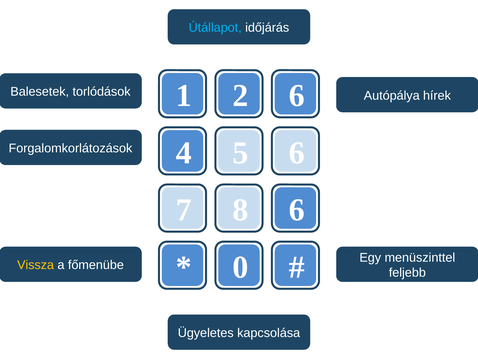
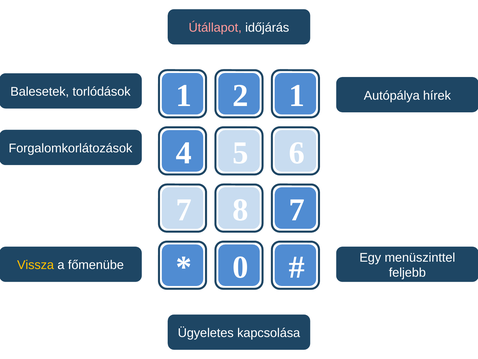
Útállapot colour: light blue -> pink (215, 28)
1 6: 6 -> 1 (297, 96)
7 6: 6 -> 7 (297, 210)
